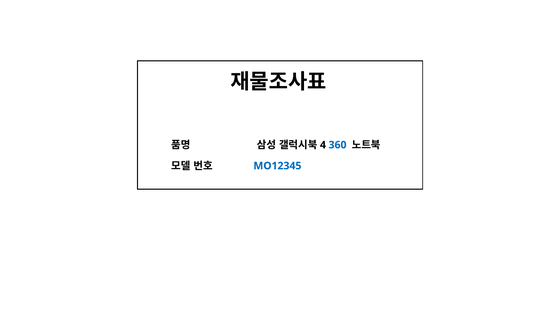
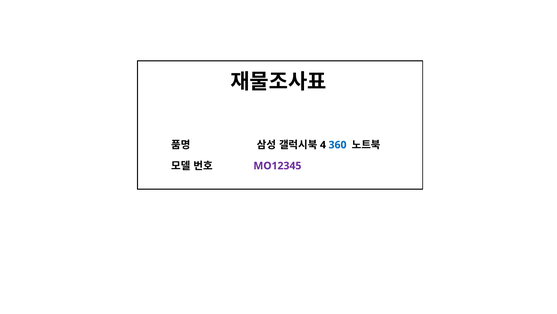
MO12345 colour: blue -> purple (277, 165)
